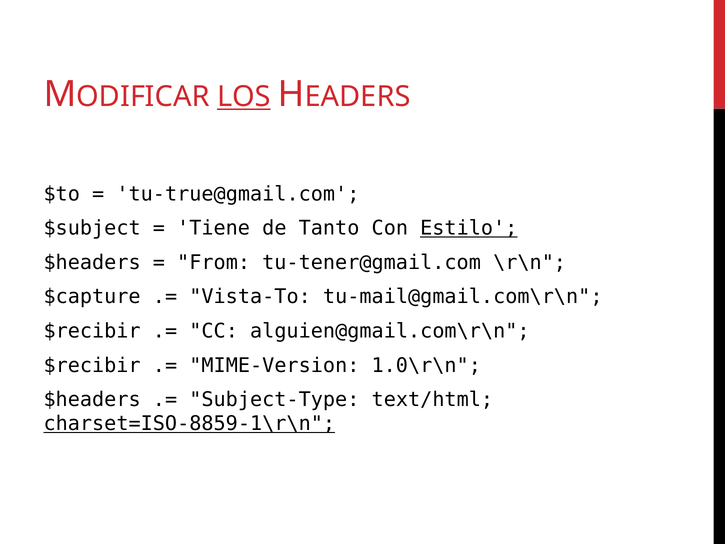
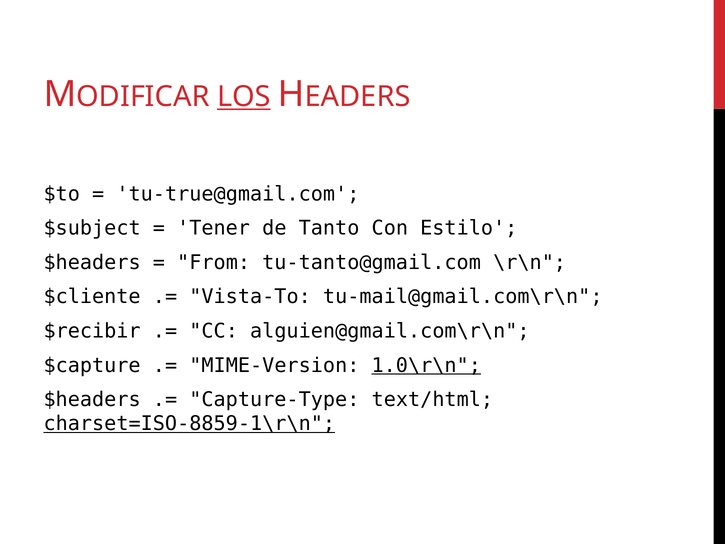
Tiene: Tiene -> Tener (214, 228)
Estilo underline: present -> none (469, 228)
tu-tener@gmail.com: tu-tener@gmail.com -> tu-tanto@gmail.com (372, 262)
$capture: $capture -> $cliente (92, 297)
$recibir: $recibir -> $capture (92, 365)
1.0\r\n underline: none -> present (426, 365)
Subject-Type: Subject-Type -> Capture-Type (274, 399)
